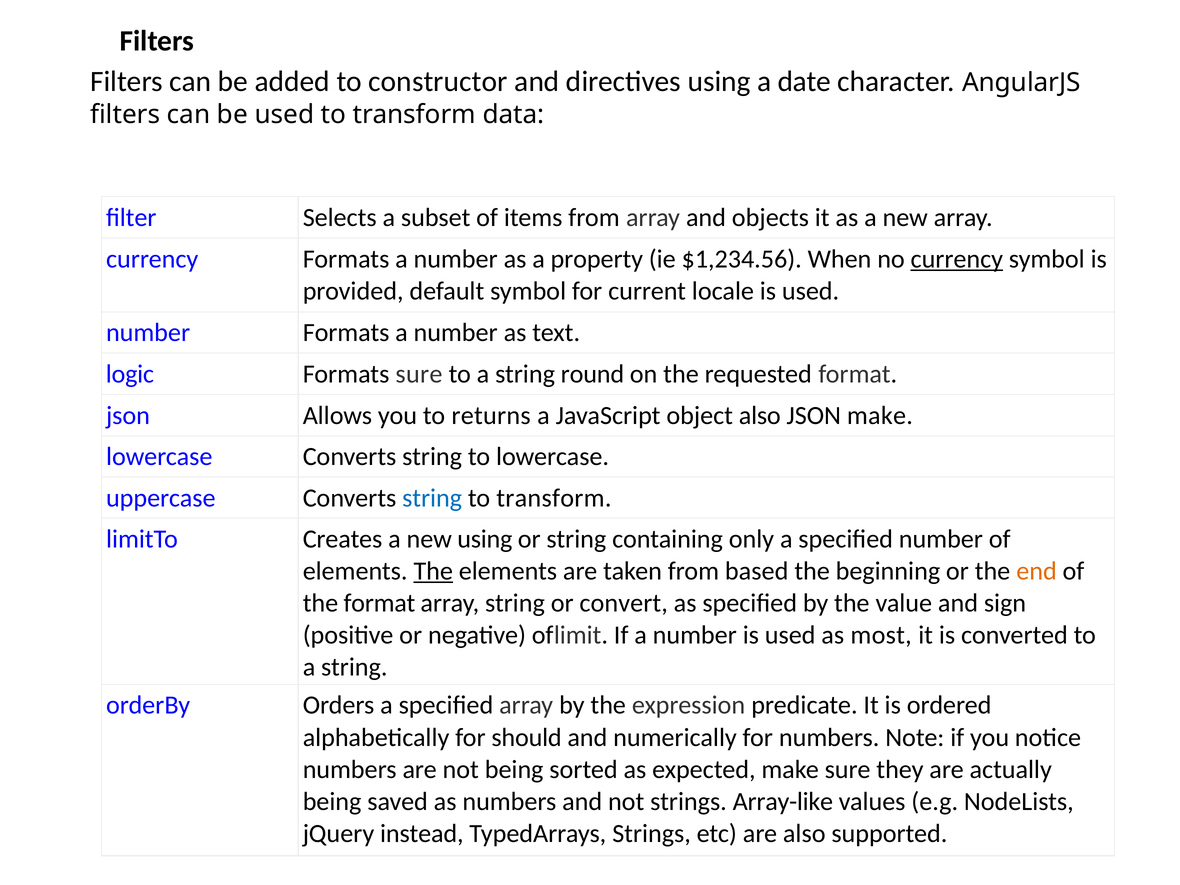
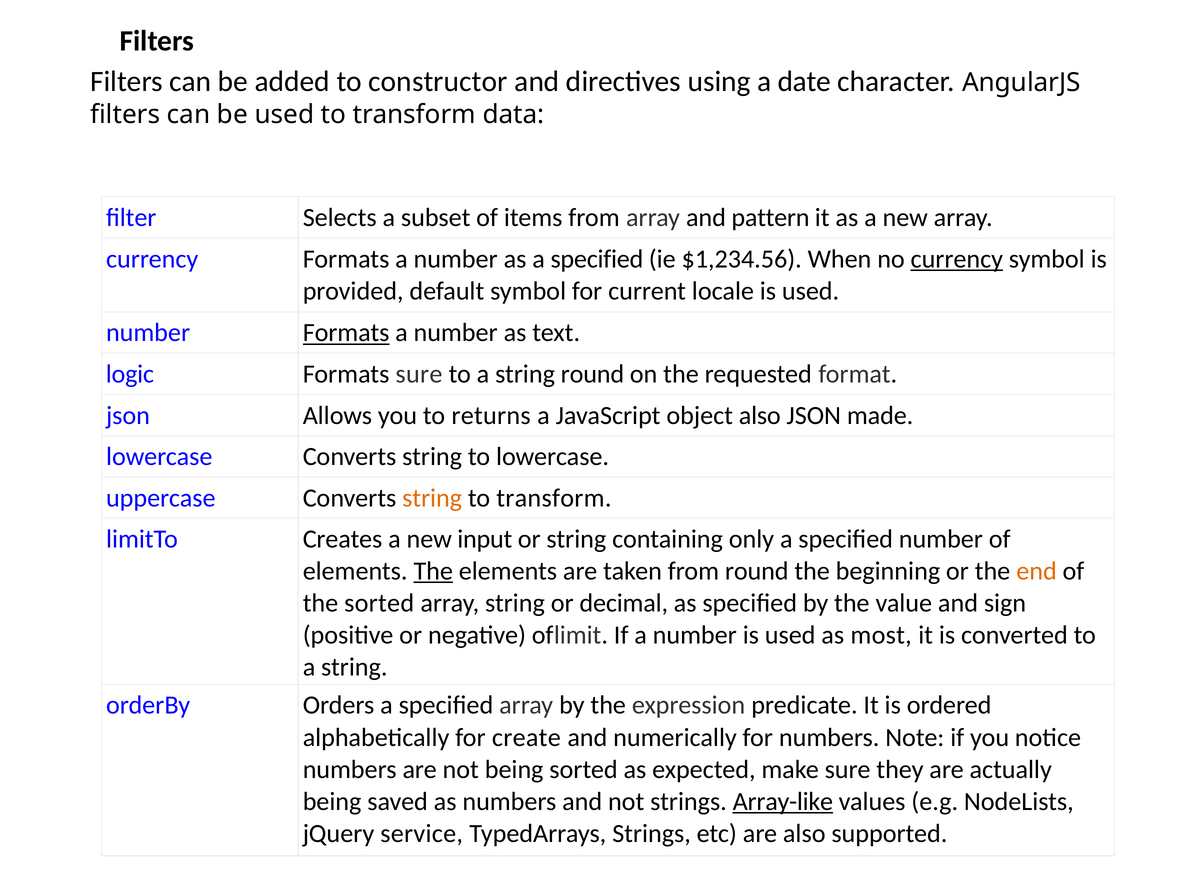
objects: objects -> pattern (771, 218)
as a property: property -> specified (597, 259)
Formats underline: none -> present (346, 333)
JSON make: make -> made (880, 415)
string colour: blue -> orange (432, 498)
new using: using -> input (485, 539)
from based: based -> round (757, 571)
the format: format -> sorted (379, 603)
convert: convert -> decimal (624, 603)
should: should -> create (526, 737)
Array-like underline: none -> present (783, 802)
instead: instead -> service (422, 834)
